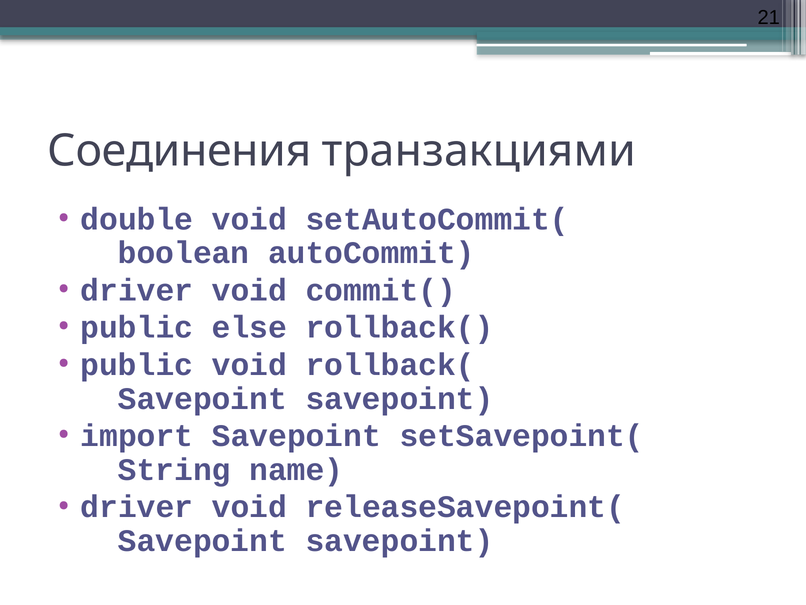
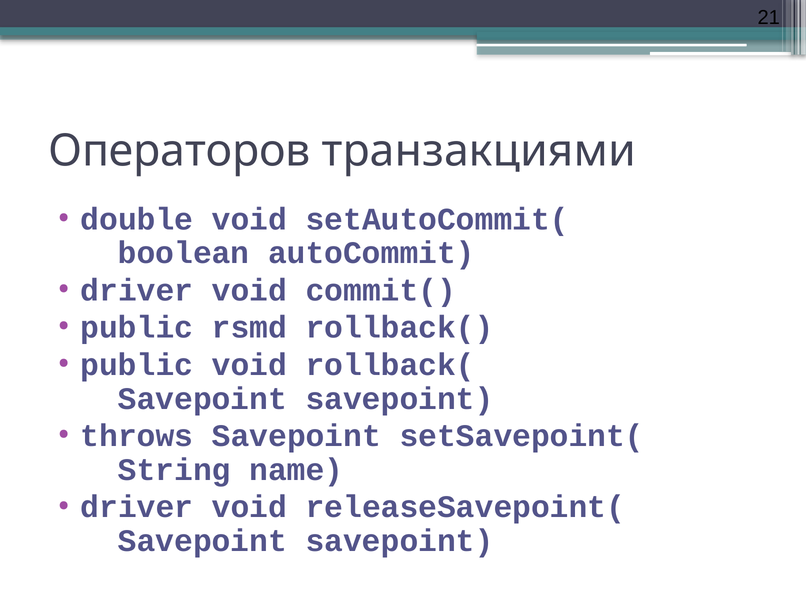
Соединения: Соединения -> Операторов (179, 151)
else: else -> rsmd (249, 327)
import: import -> throws (137, 436)
